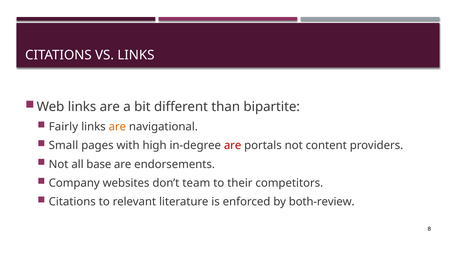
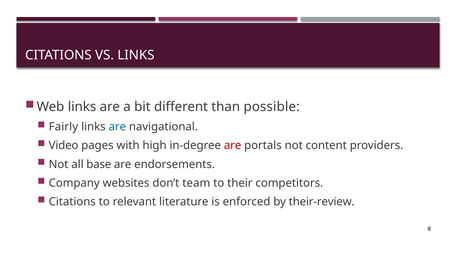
bipartite: bipartite -> possible (272, 107)
are colour: orange -> blue (117, 127)
Small: Small -> Video (64, 146)
both-review: both-review -> their-review (322, 202)
